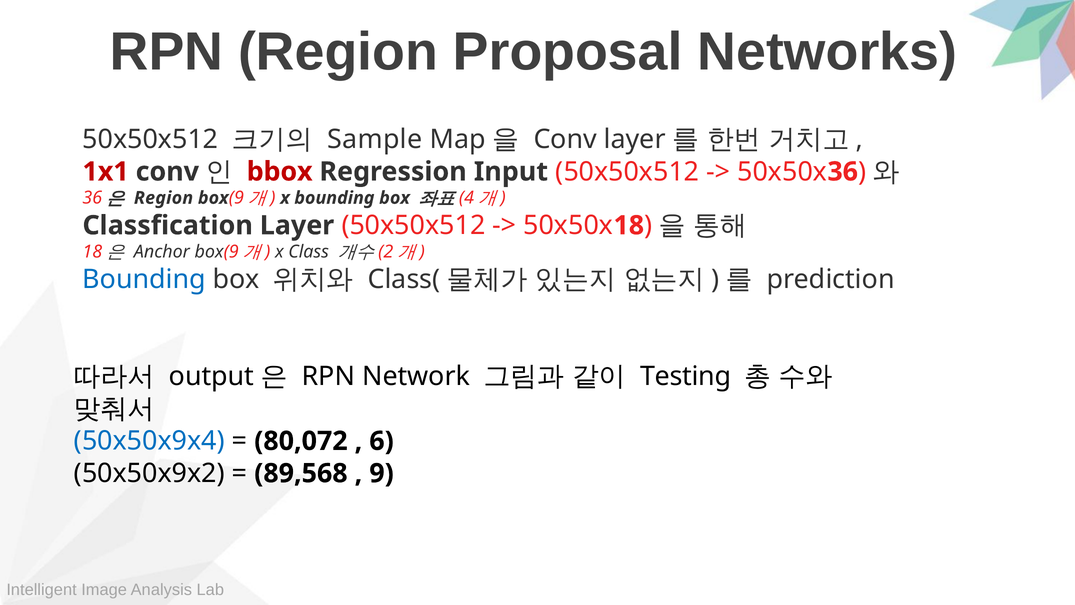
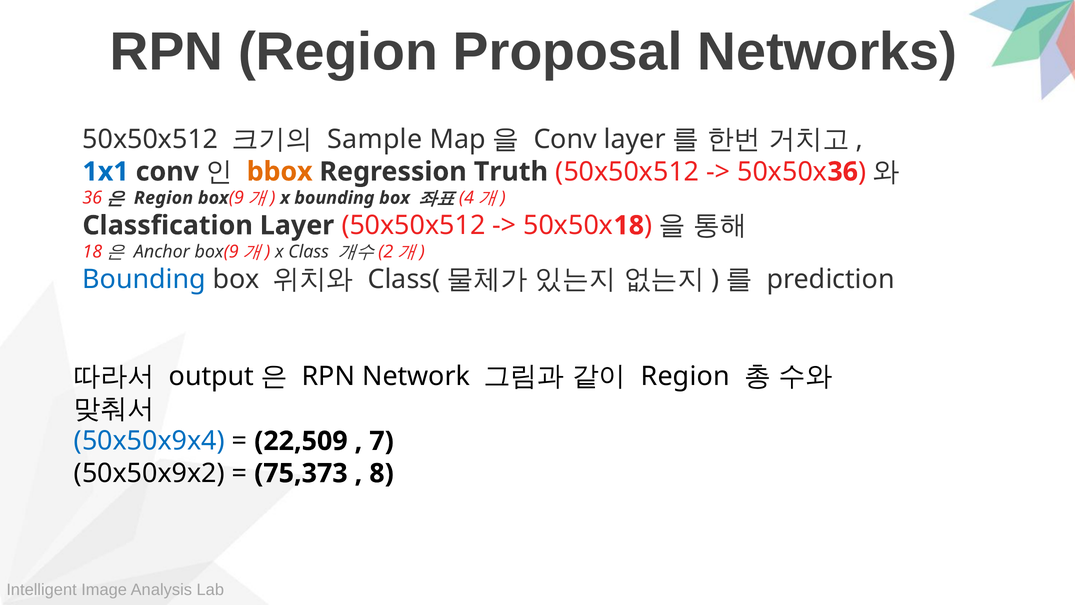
1x1 colour: red -> blue (106, 172)
bbox colour: red -> orange (280, 172)
Input: Input -> Truth (511, 172)
Testing: Testing -> Region (685, 376)
80,072: 80,072 -> 22,509 (301, 441)
6: 6 -> 7 (382, 441)
89,568: 89,568 -> 75,373 (301, 473)
9: 9 -> 8 (382, 473)
